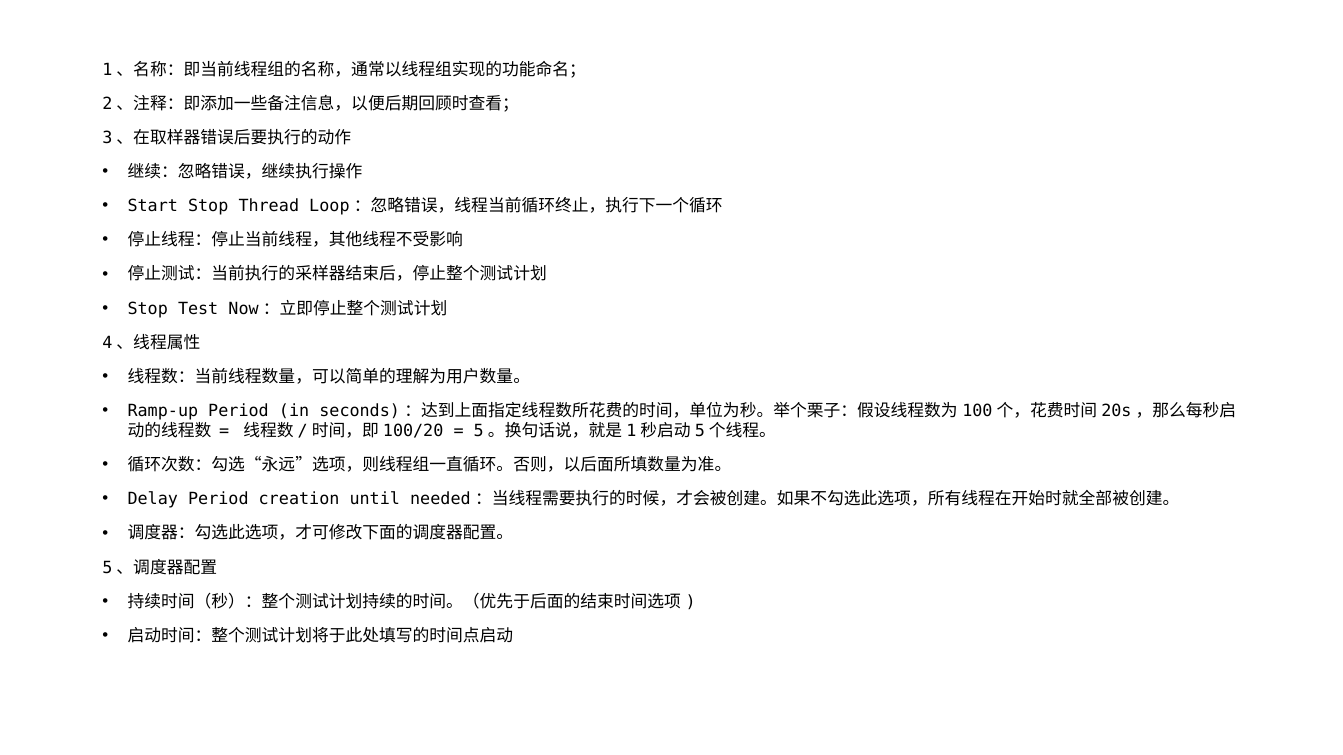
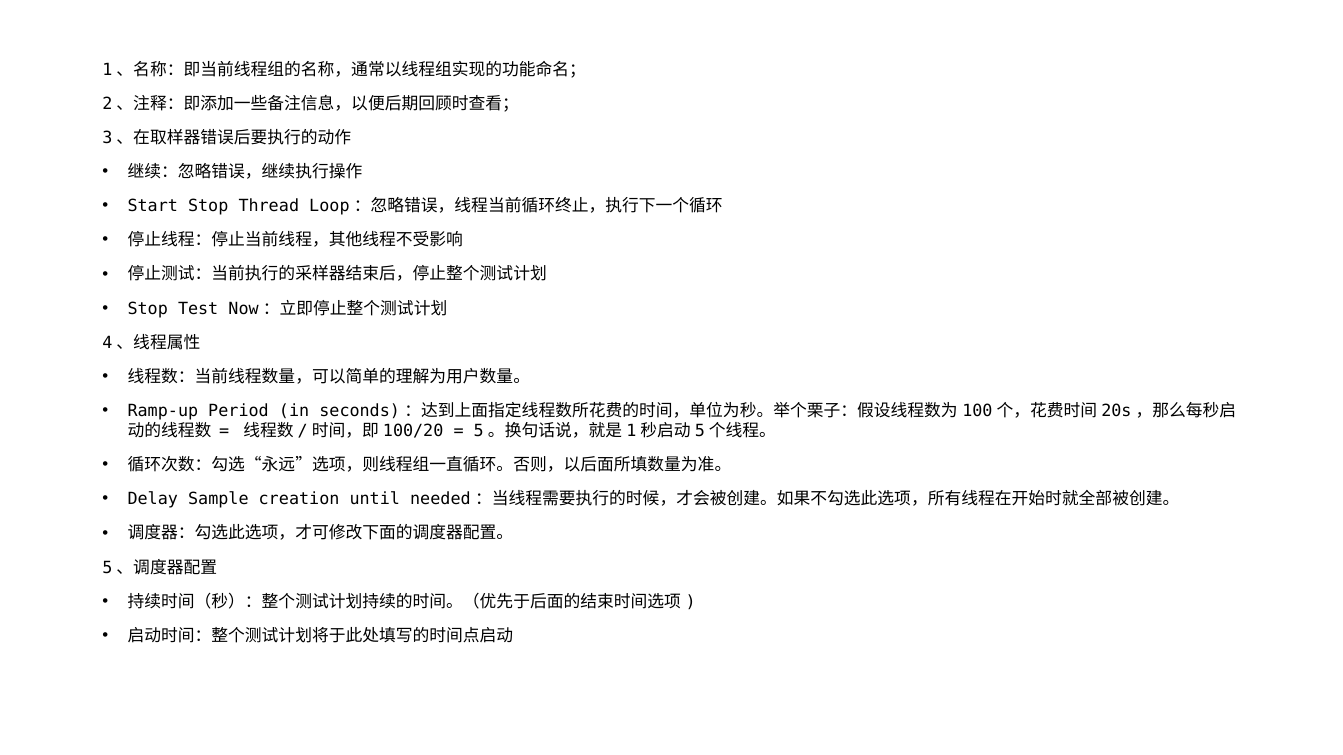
Delay Period: Period -> Sample (218, 500)
